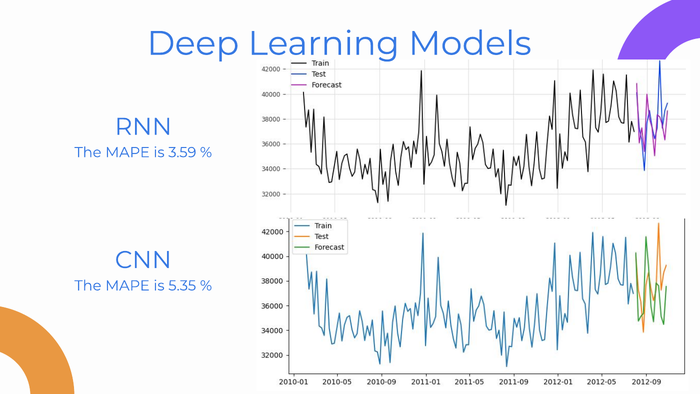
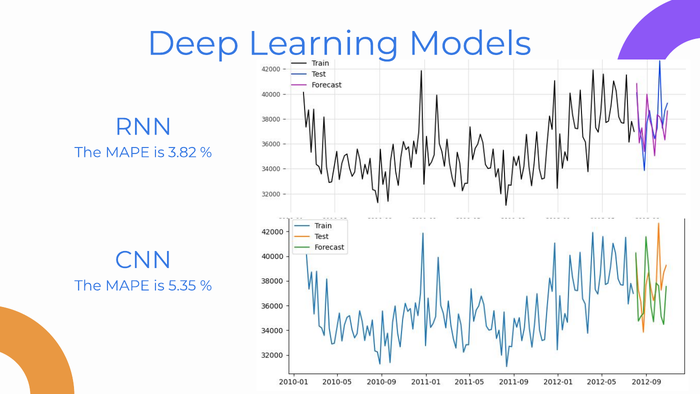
3.59: 3.59 -> 3.82 (182, 152)
